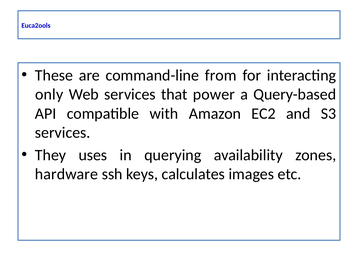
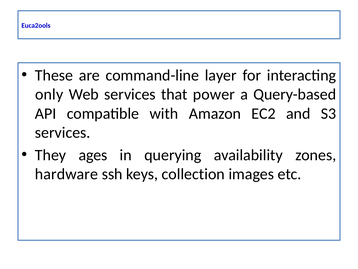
from: from -> layer (221, 75)
uses: uses -> ages (93, 155)
calculates: calculates -> collection (193, 174)
